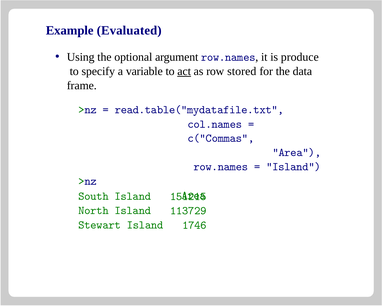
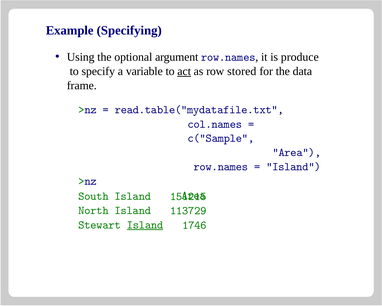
Evaluated: Evaluated -> Specifying (129, 30)
c("Commas: c("Commas -> c("Sample (221, 138)
Island underline: none -> present (145, 224)
